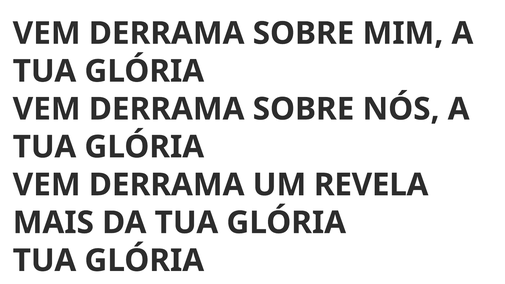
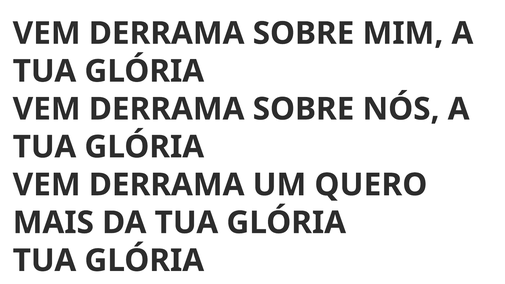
REVELA: REVELA -> QUERO (371, 185)
